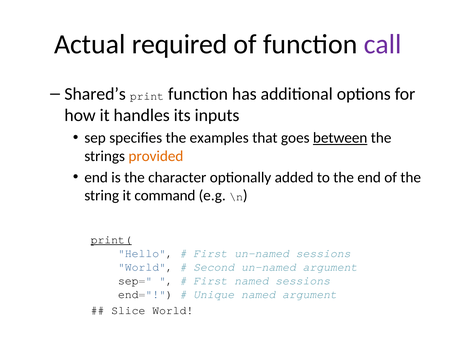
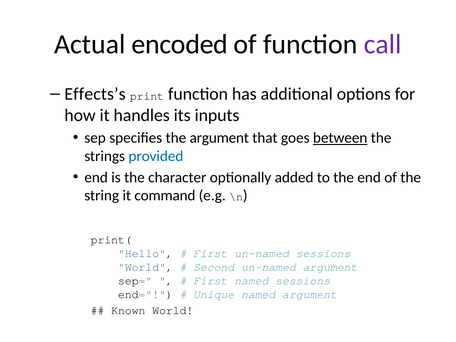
required: required -> encoded (180, 44)
Shared’s: Shared’s -> Effects’s (95, 94)
the examples: examples -> argument (219, 138)
provided colour: orange -> blue (156, 156)
print( underline: present -> none (111, 240)
Slice: Slice -> Known (128, 310)
